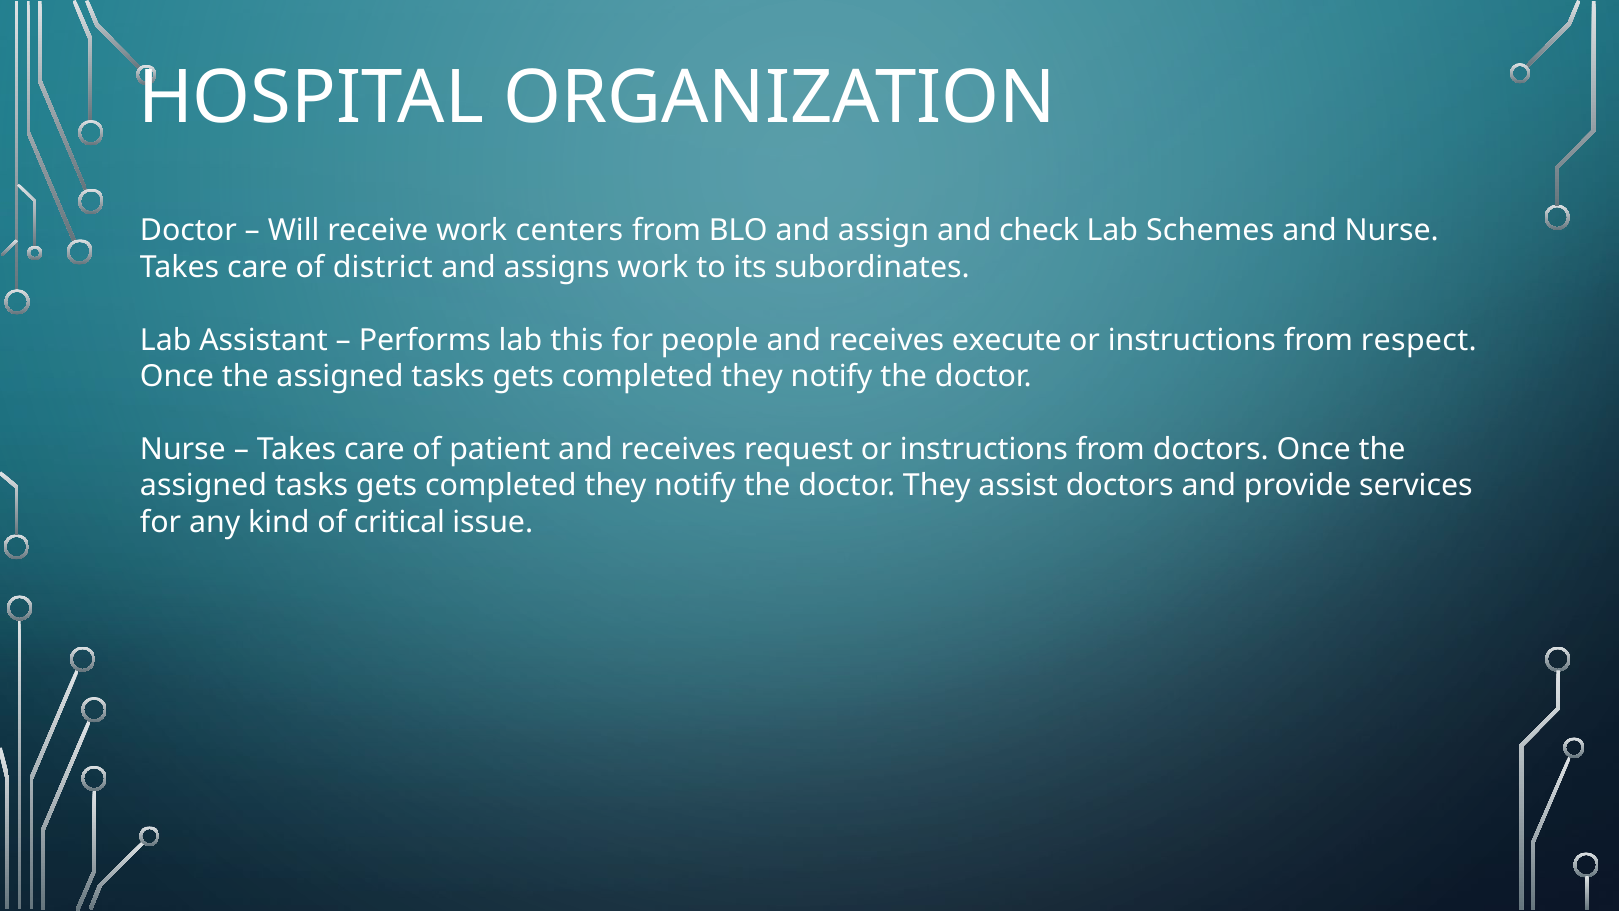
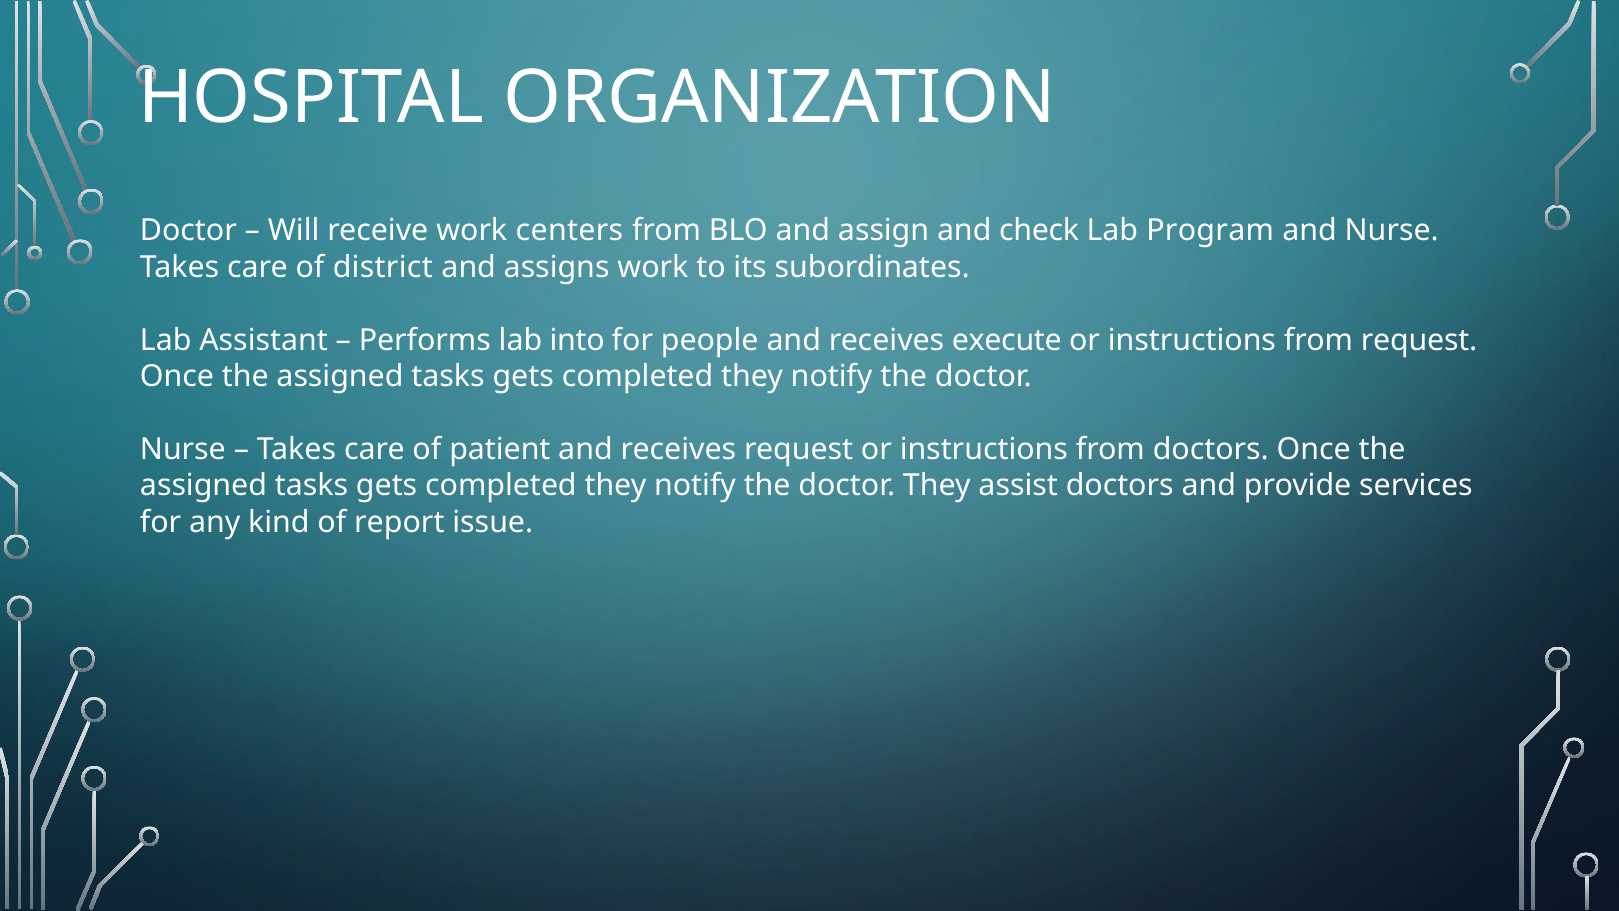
Schemes: Schemes -> Program (1210, 231)
this: this -> into (577, 340)
from respect: respect -> request (1419, 340)
critical: critical -> report (399, 522)
